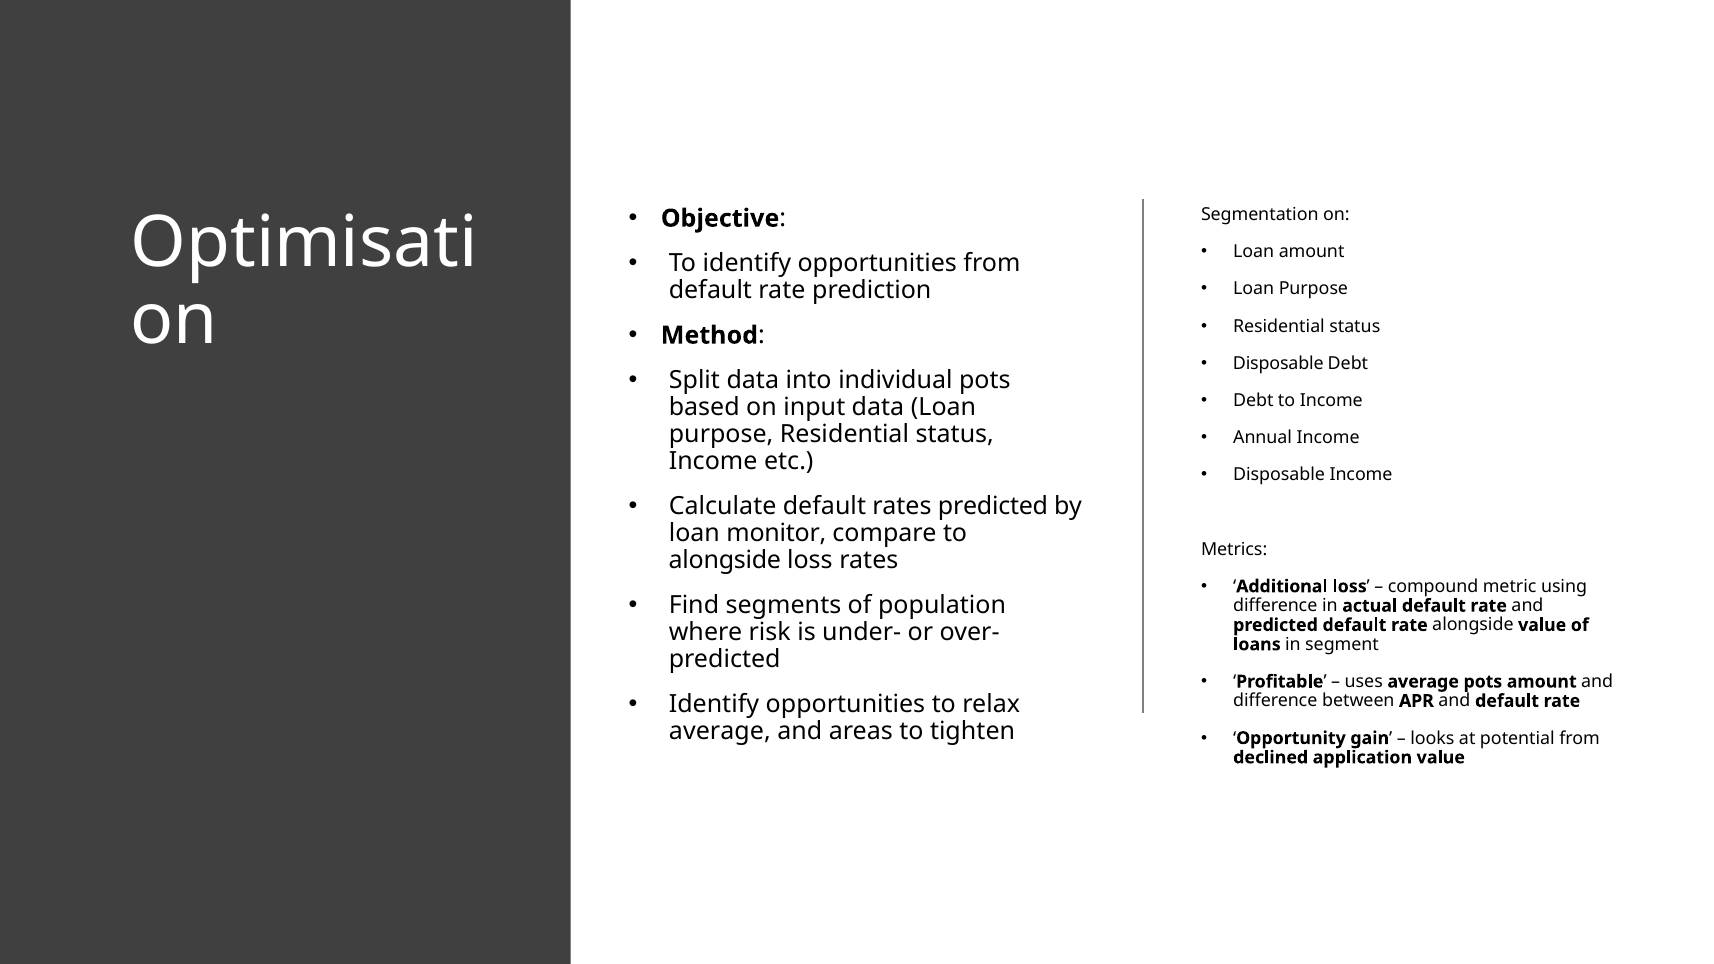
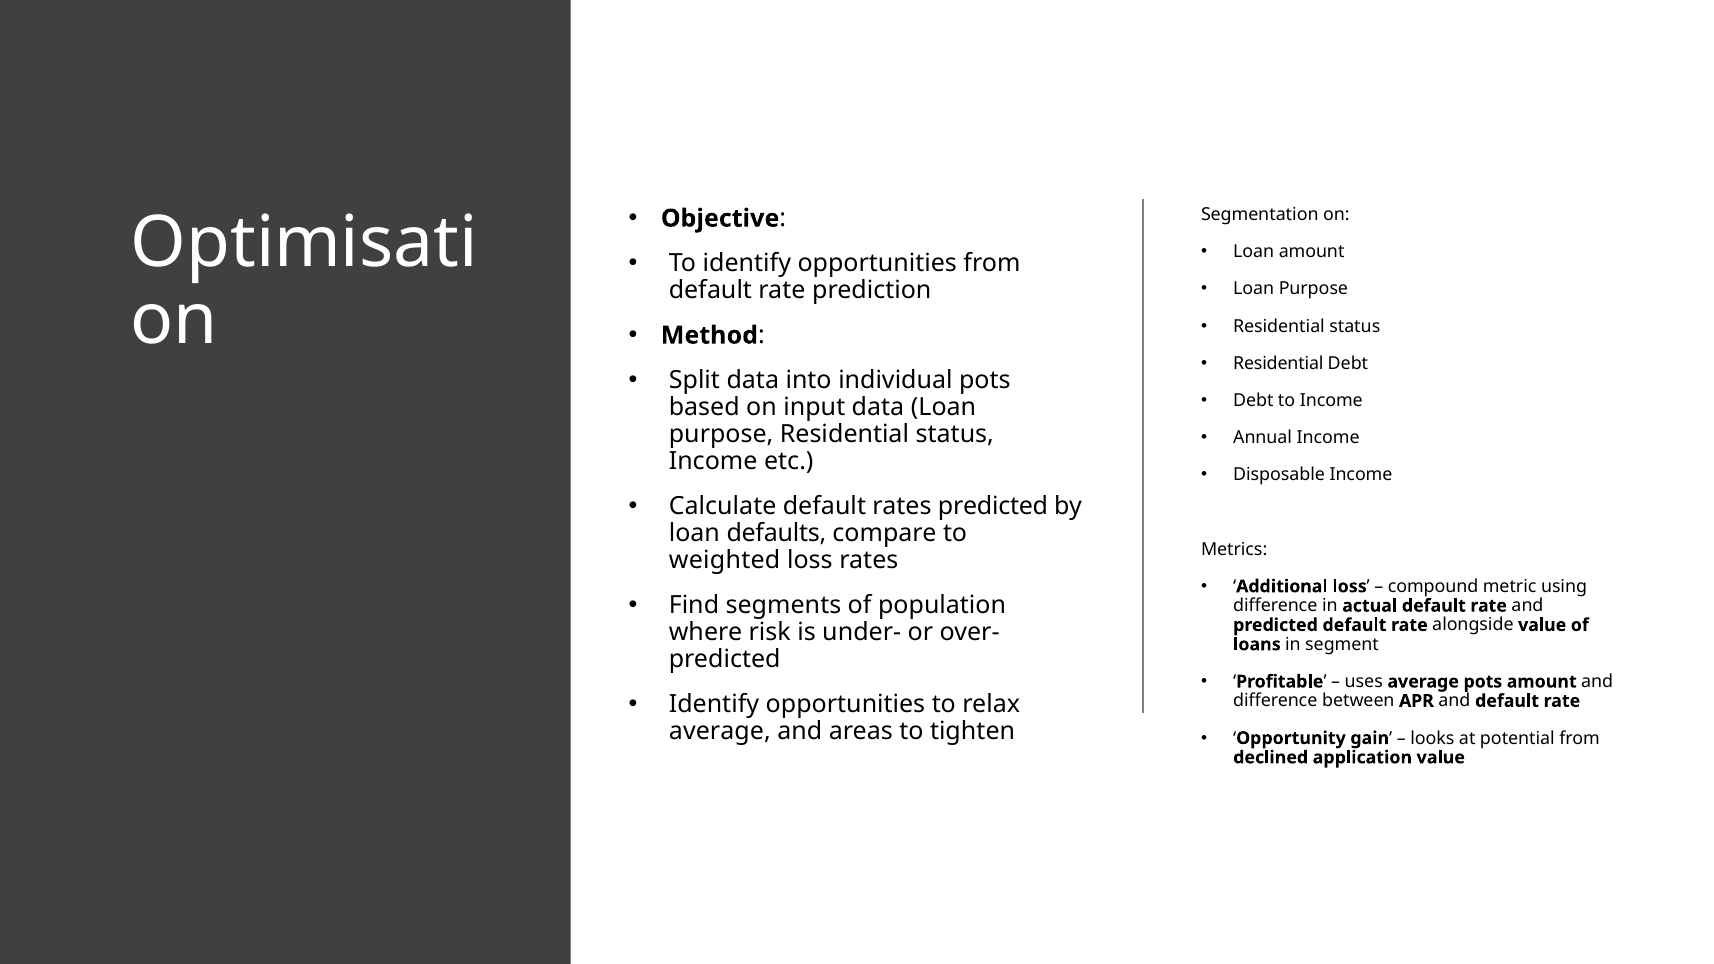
Disposable: Disposable -> Residential (1278, 363)
monitor: monitor -> defaults (776, 534)
alongside: alongside -> weighted (725, 561)
